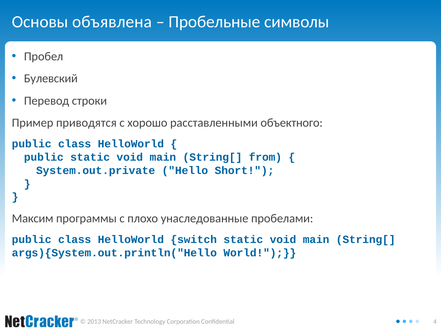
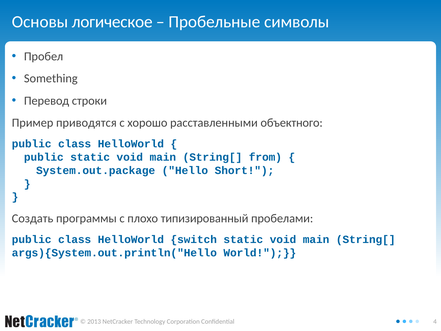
объявлена: объявлена -> логическое (112, 22)
Булевский: Булевский -> Something (51, 79)
System.out.private: System.out.private -> System.out.package (96, 170)
Максим: Максим -> Создать (33, 218)
унаследованные: унаследованные -> типизированный (205, 218)
